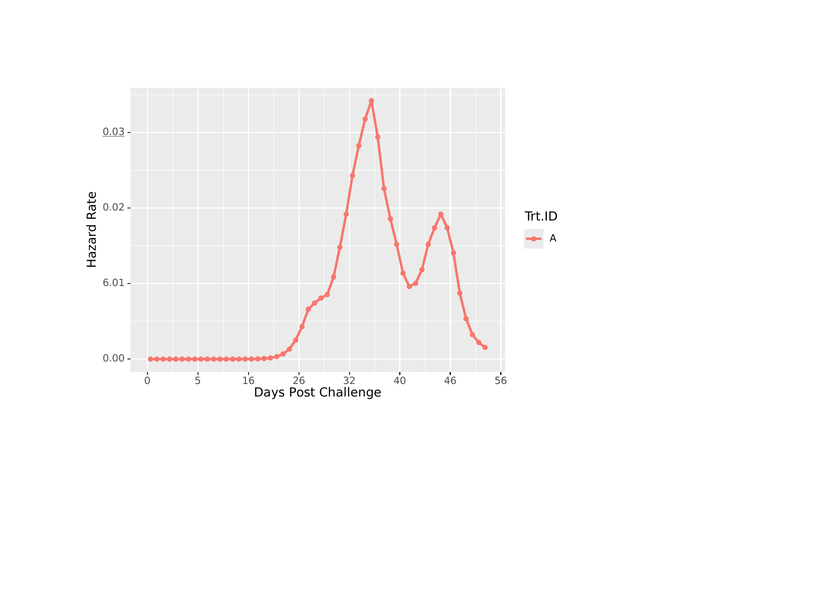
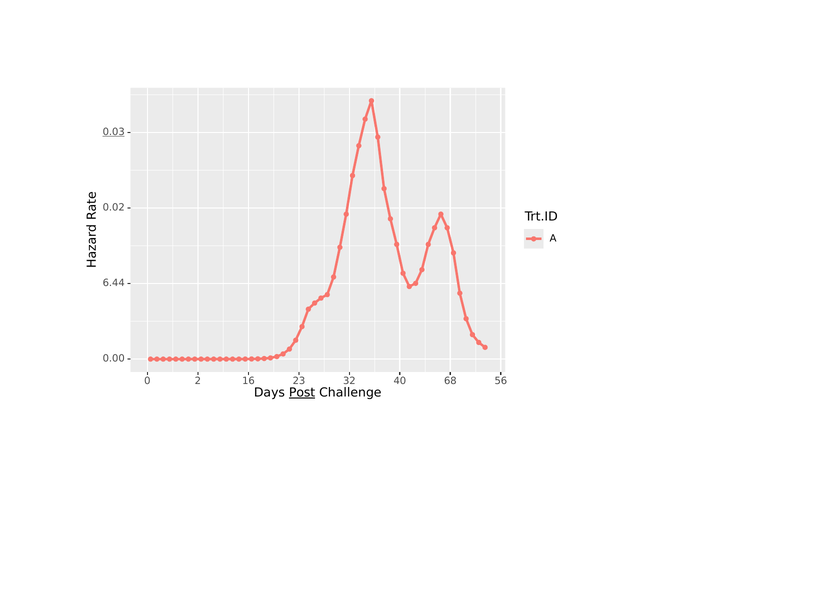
6.01: 6.01 -> 6.44 (114, 283)
5: 5 -> 2 (198, 381)
26: 26 -> 23 (299, 381)
46: 46 -> 68 (450, 381)
Post underline: none -> present (302, 393)
